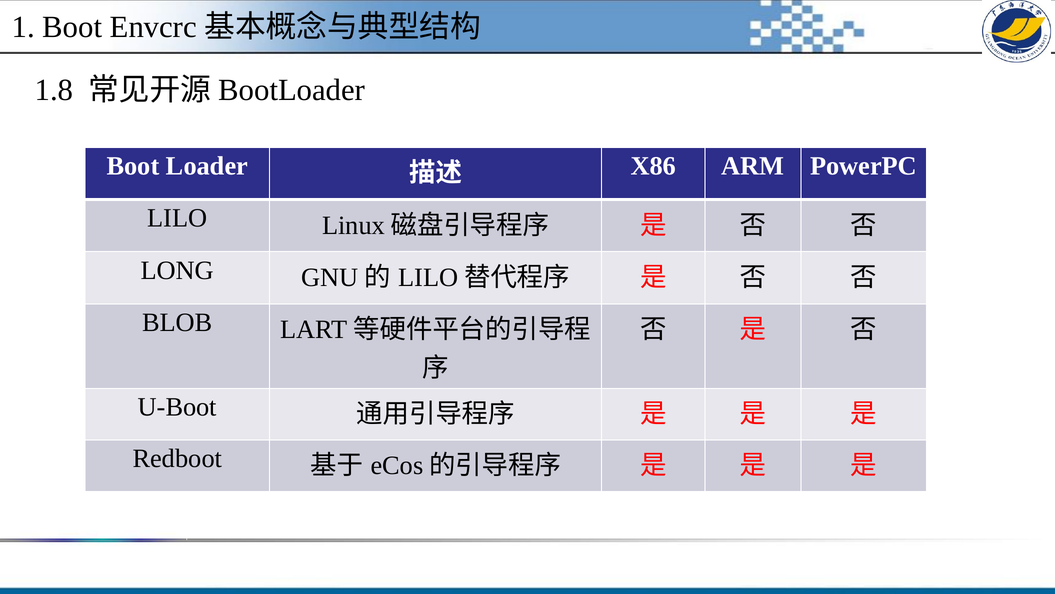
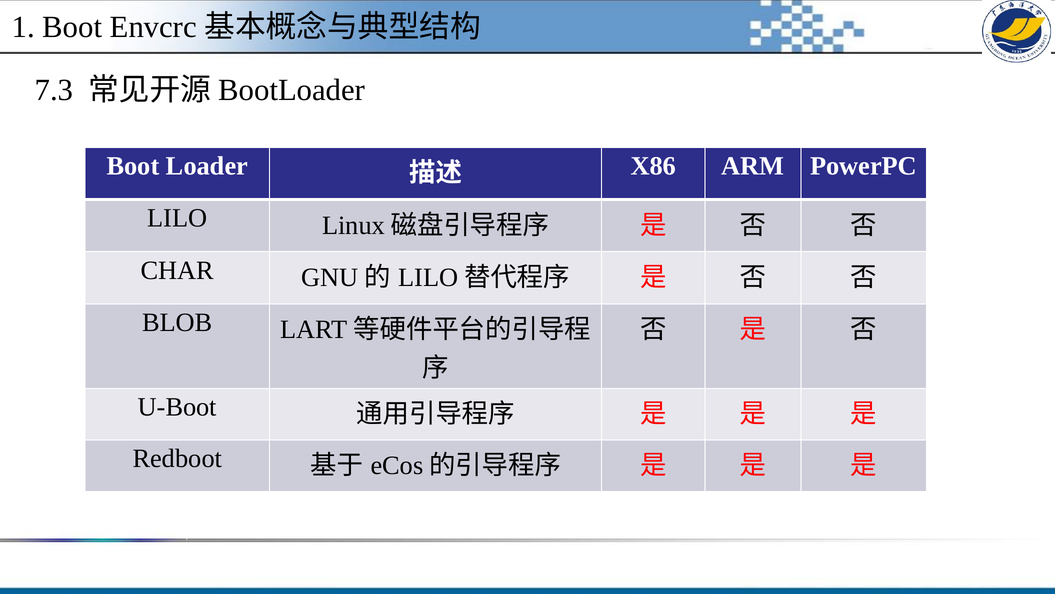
1.8: 1.8 -> 7.3 (54, 90)
LONG: LONG -> CHAR (177, 270)
